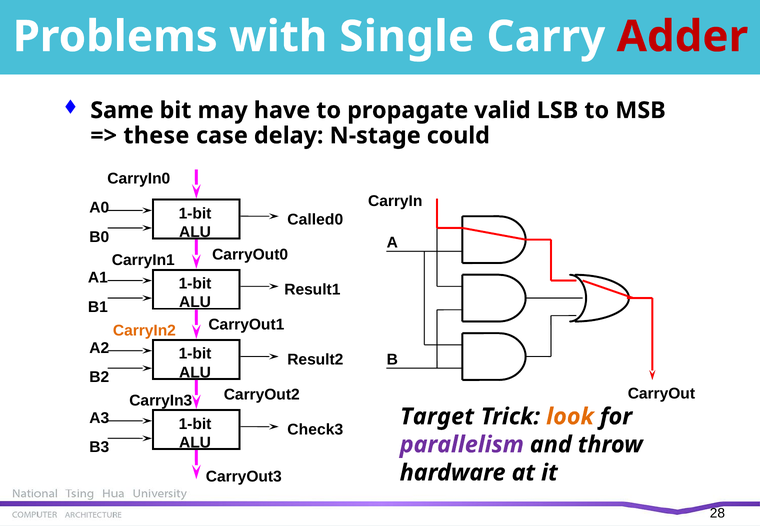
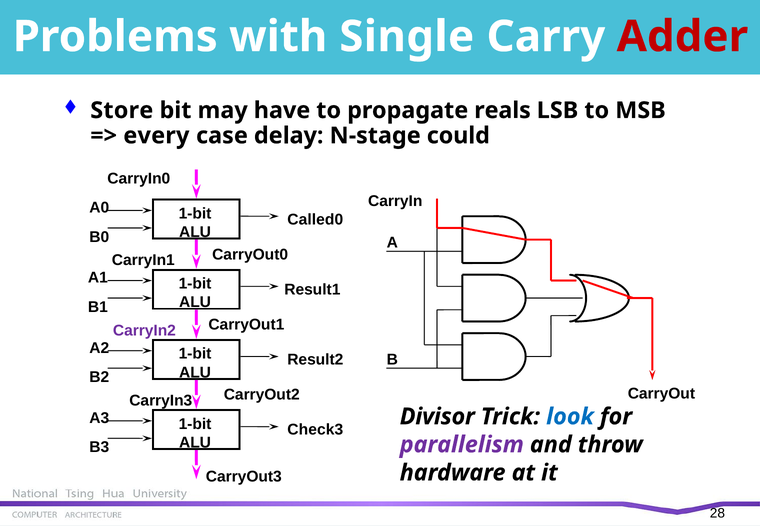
Same: Same -> Store (122, 110)
valid: valid -> reals (503, 110)
these: these -> every (156, 136)
CarryIn2 colour: orange -> purple (144, 331)
Target: Target -> Divisor (437, 417)
look colour: orange -> blue (570, 417)
